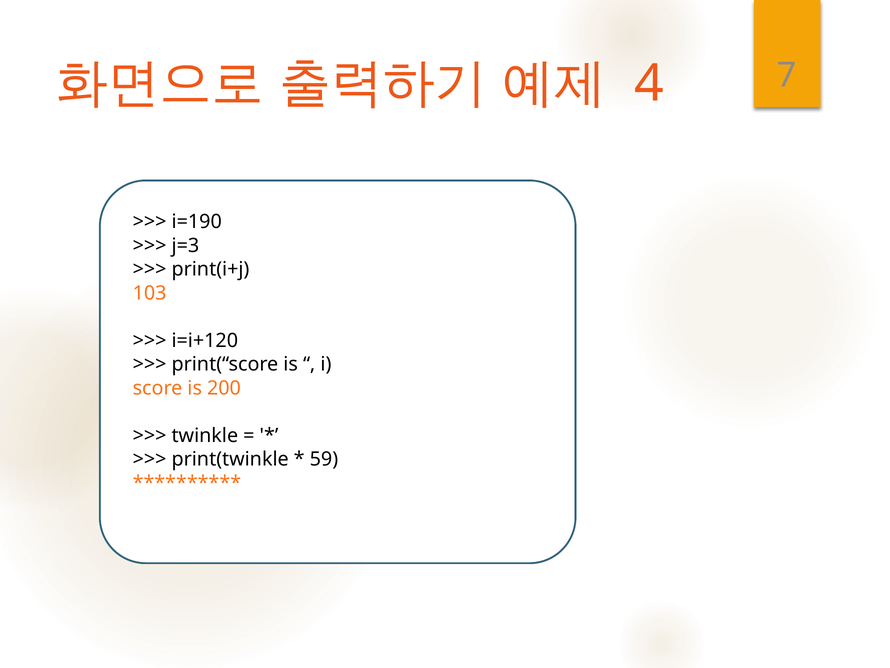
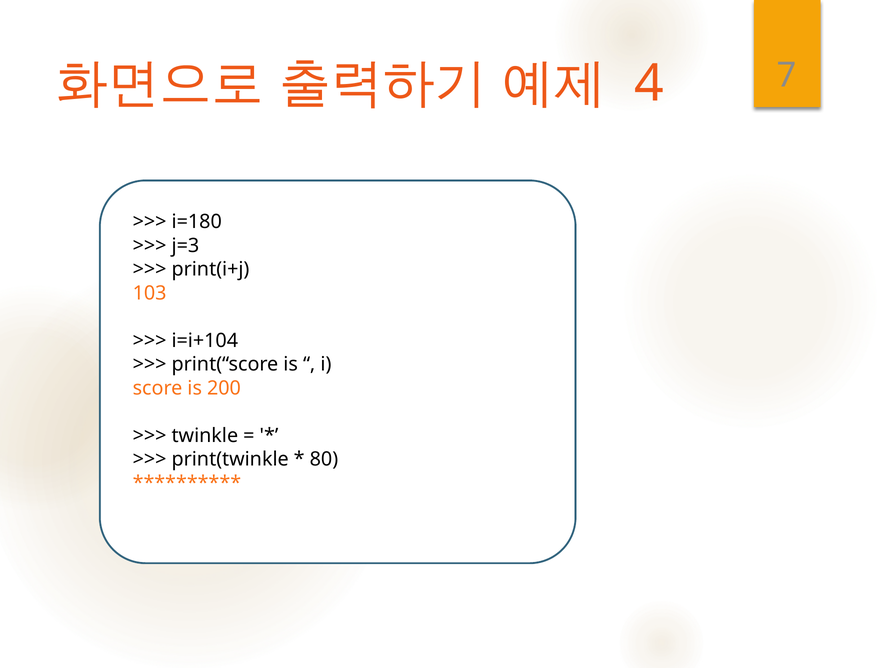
i=190: i=190 -> i=180 (197, 222)
i=i+120: i=i+120 -> i=i+104 (205, 340)
59: 59 -> 80 (324, 459)
